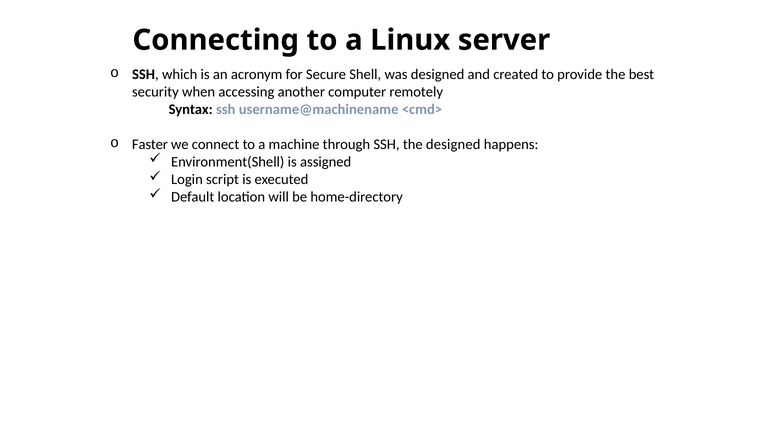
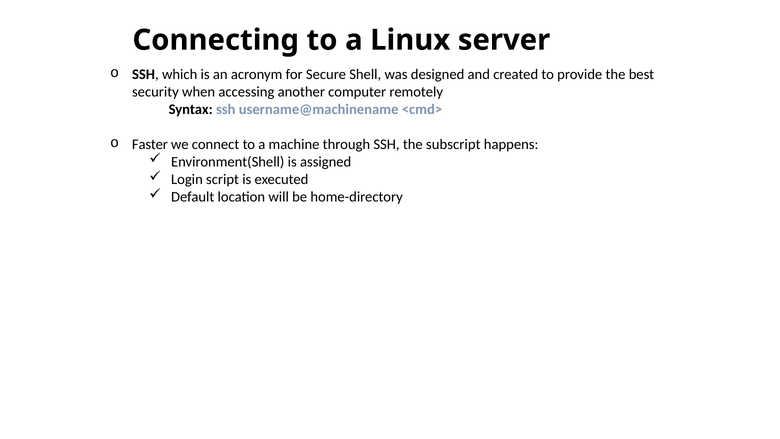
the designed: designed -> subscript (453, 144)
